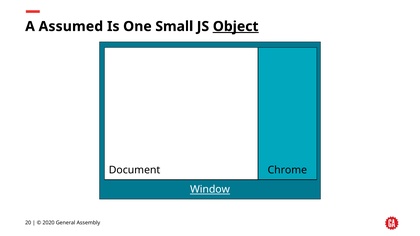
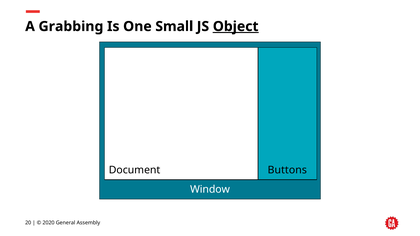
Assumed: Assumed -> Grabbing (71, 26)
Chrome: Chrome -> Buttons (287, 170)
Window underline: present -> none (210, 190)
